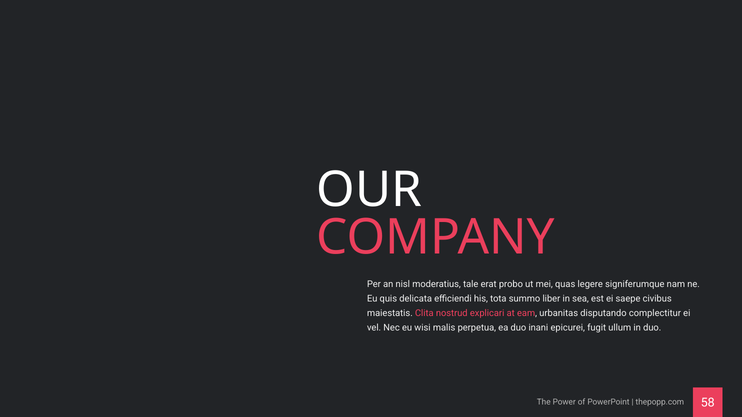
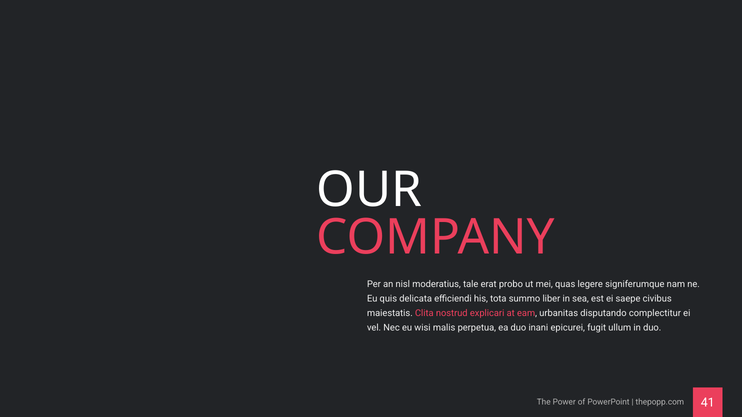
58: 58 -> 41 (708, 403)
